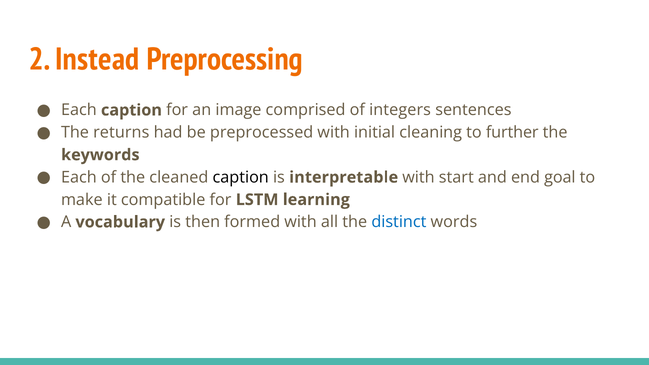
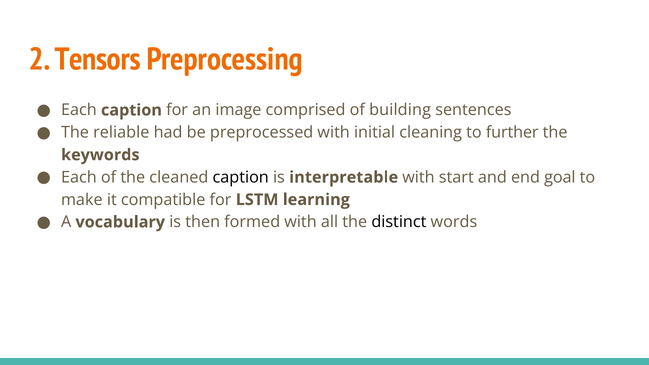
Instead: Instead -> Tensors (98, 59)
integers: integers -> building (400, 110)
returns: returns -> reliable (121, 133)
distinct colour: blue -> black (399, 222)
